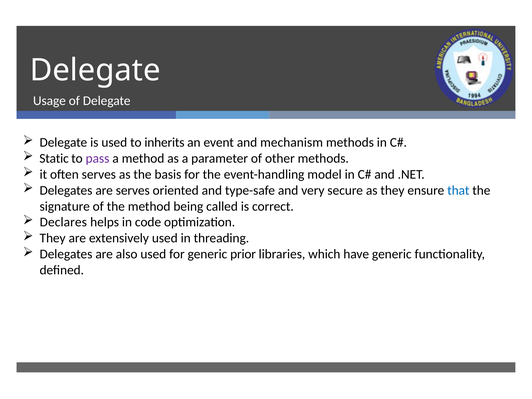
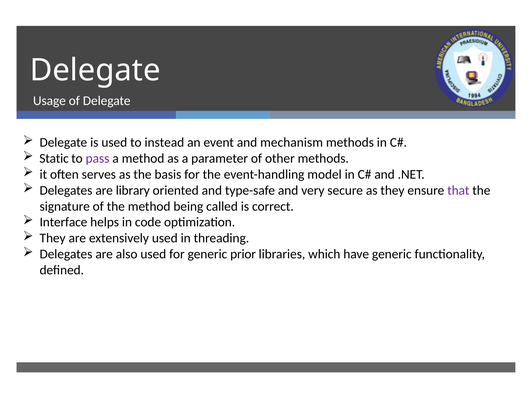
inherits: inherits -> instead (164, 142)
are serves: serves -> library (133, 190)
that colour: blue -> purple (458, 190)
Declares: Declares -> Interface (63, 222)
